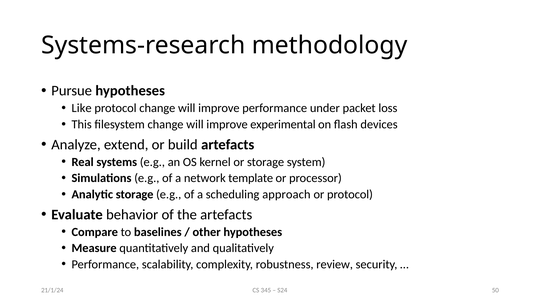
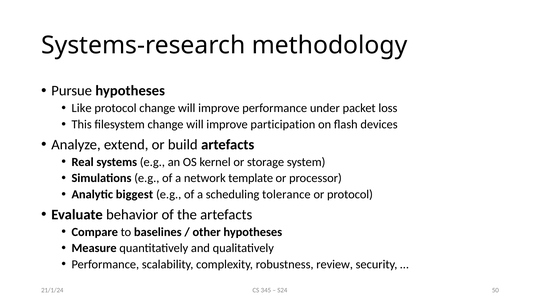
experimental: experimental -> participation (283, 124)
Analytic storage: storage -> biggest (135, 194)
approach: approach -> tolerance (286, 194)
